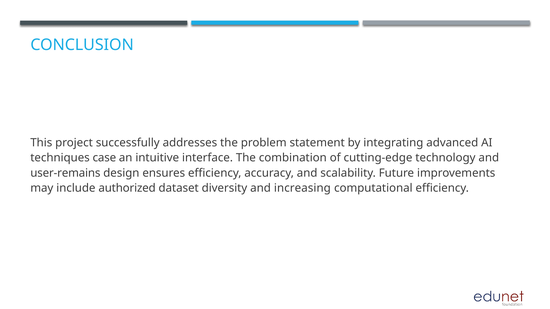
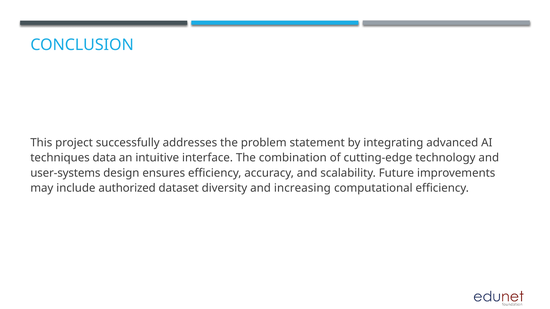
case: case -> data (104, 158)
user-remains: user-remains -> user-systems (65, 173)
